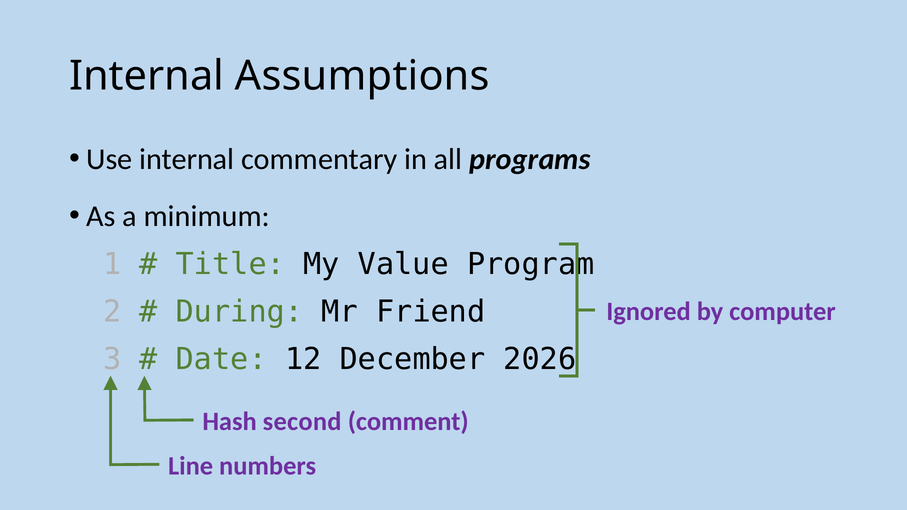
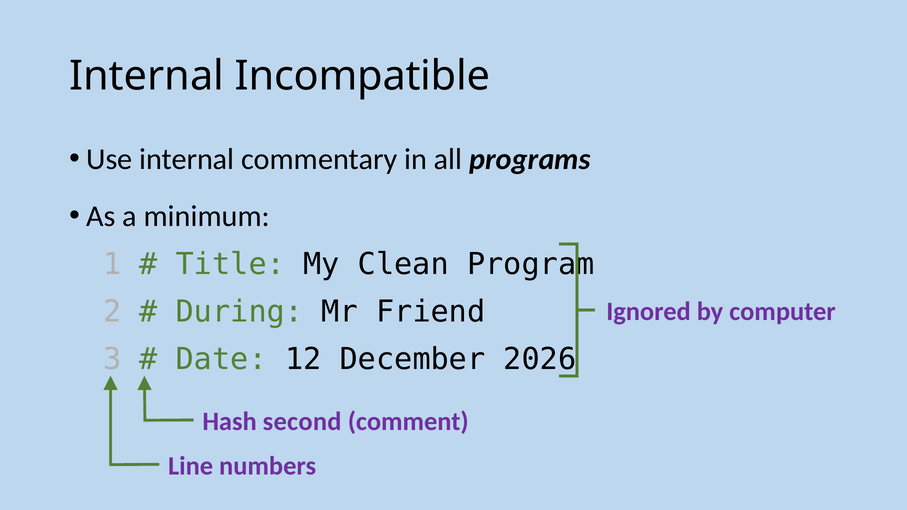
Assumptions: Assumptions -> Incompatible (363, 76)
Value: Value -> Clean (403, 264)
